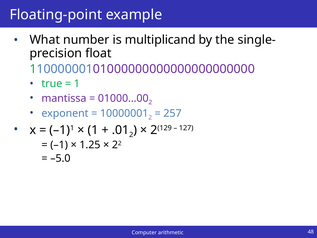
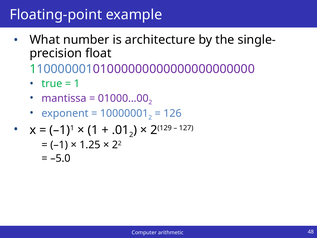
multiplicand: multiplicand -> architecture (160, 40)
257: 257 -> 126 (172, 113)
